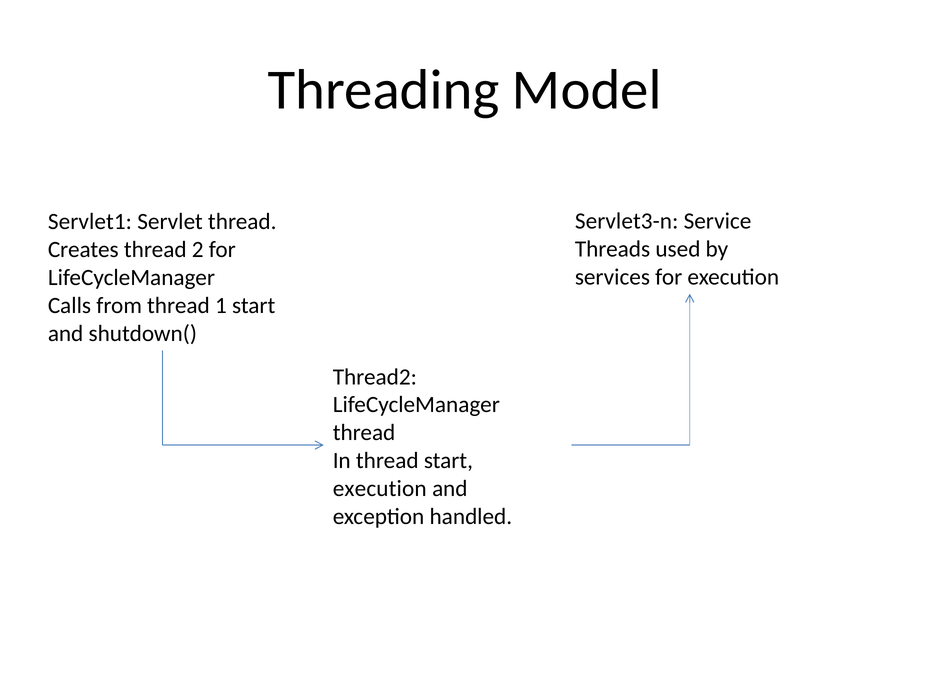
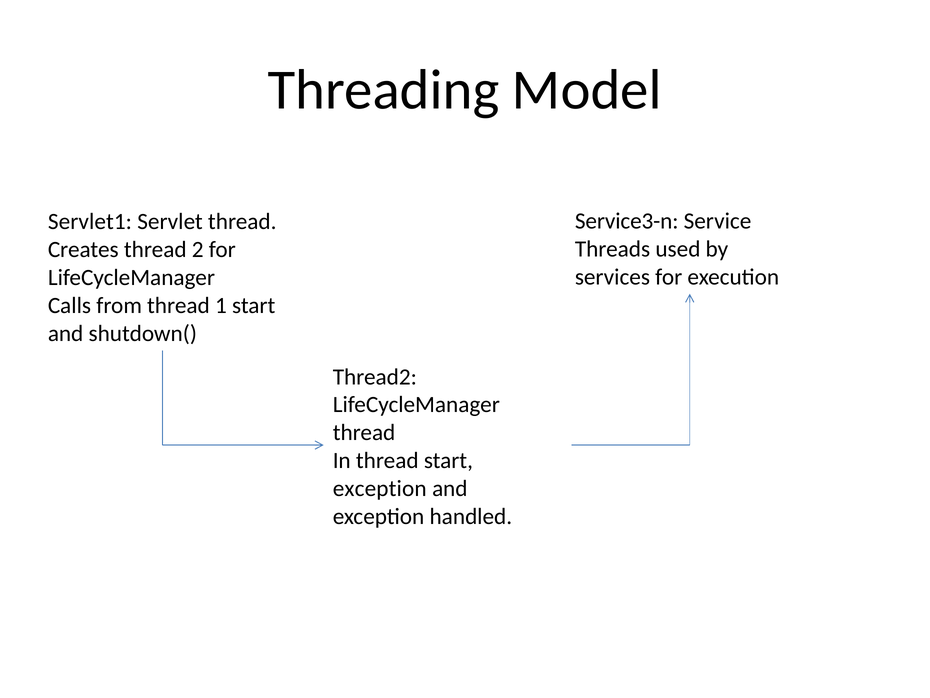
Servlet3-n: Servlet3-n -> Service3-n (627, 221)
execution: execution -> exception (380, 488)
